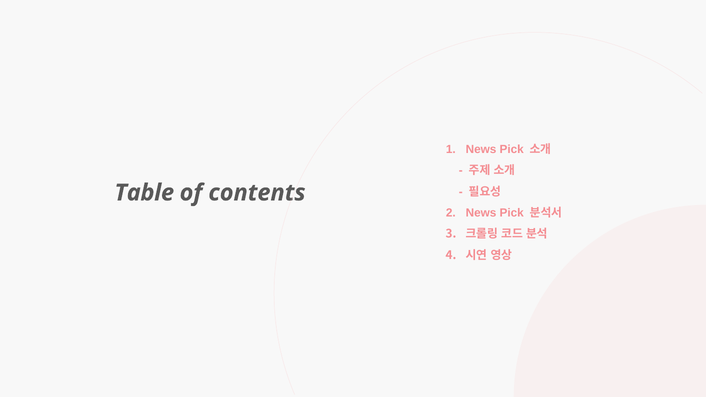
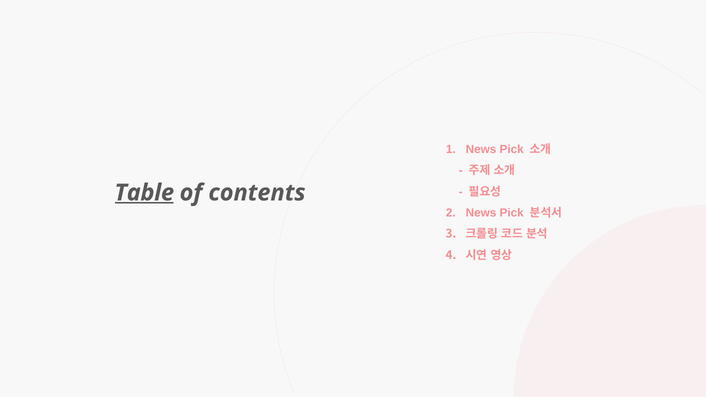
Table underline: none -> present (144, 193)
